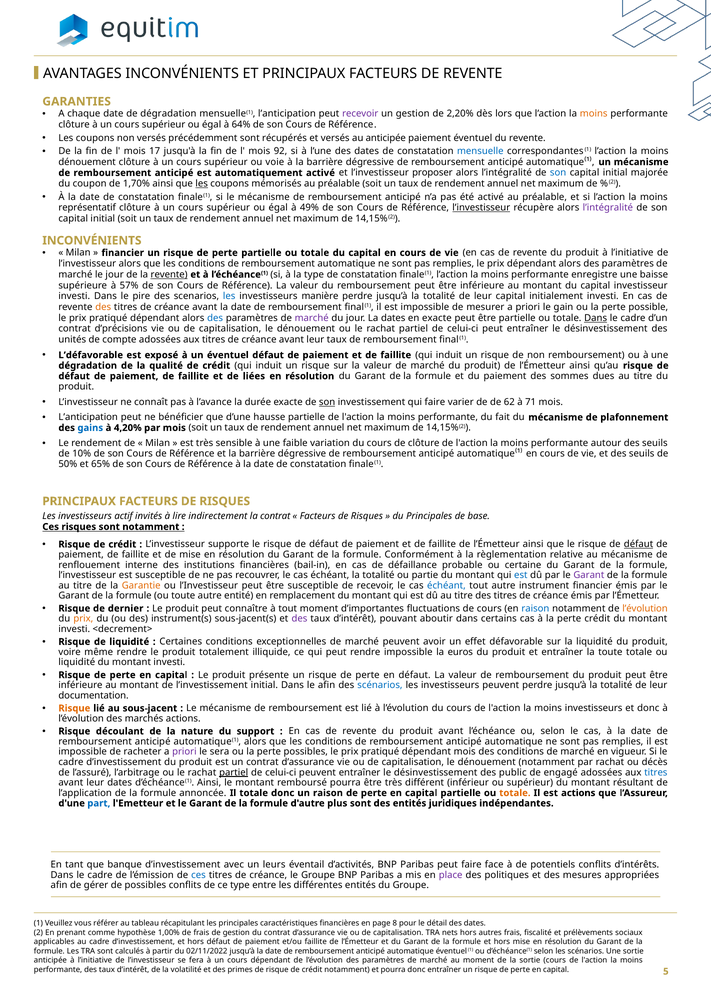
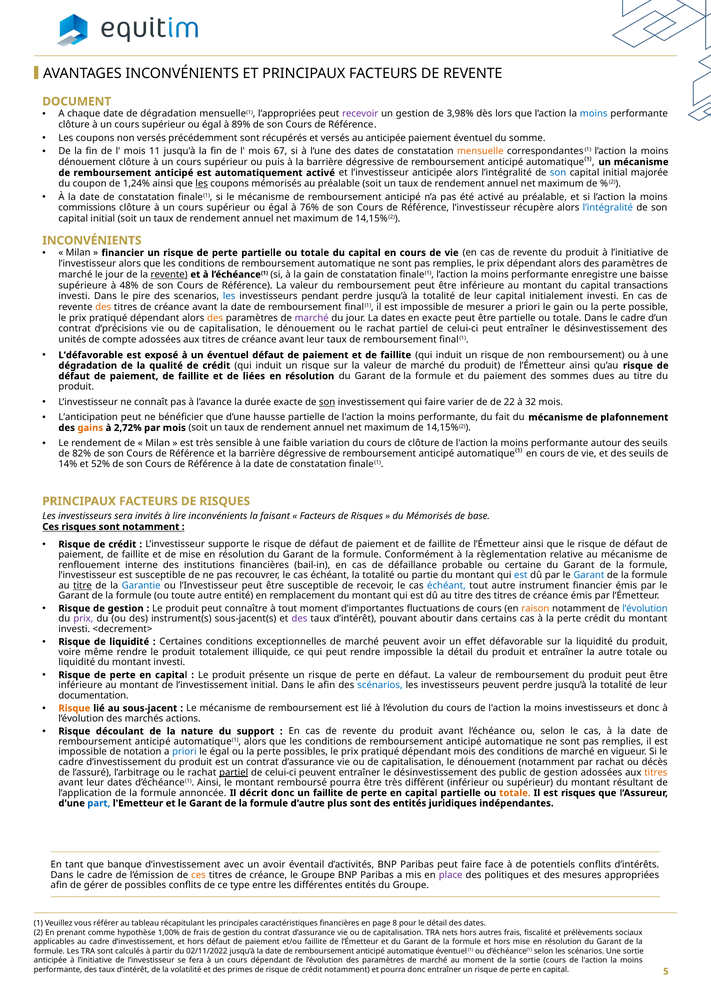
GARANTIES: GARANTIES -> DOCUMENT (77, 102)
mensuelle(1 l’anticipation: l’anticipation -> l’appropriées (287, 114)
2,20%: 2,20% -> 3,98% (460, 114)
moins colour: orange -> blue (594, 114)
64%: 64% -> 89% (241, 125)
du revente: revente -> somme (527, 138)
17: 17 -> 11 (155, 151)
92: 92 -> 67 (281, 151)
mensuelle colour: blue -> orange (480, 151)
voie: voie -> puis (275, 162)
l’investisseur proposer: proposer -> anticipée (432, 173)
1,70%: 1,70% -> 1,24% (136, 184)
représentatif: représentatif -> commissions (87, 208)
49%: 49% -> 76% (309, 208)
l’investisseur underline: present -> none (481, 208)
l’intégralité colour: purple -> blue (608, 208)
la type: type -> gain (314, 275)
57%: 57% -> 48% (129, 286)
investisseur: investisseur -> transactions (641, 286)
manière: manière -> pendant (320, 296)
des colour: blue -> orange (215, 318)
Dans underline: present -> none (596, 318)
62: 62 -> 22 (509, 402)
71: 71 -> 32 (531, 402)
gains colour: blue -> orange (90, 428)
4,20%: 4,20% -> 2,72% (128, 428)
10%: 10% -> 82% (82, 454)
50%: 50% -> 14% (68, 464)
65%: 65% -> 52% (101, 464)
actif: actif -> sera (123, 516)
lire indirectement: indirectement -> inconvénients (218, 516)
la contrat: contrat -> faisant (275, 516)
du Principales: Principales -> Mémorisés (429, 516)
défaut underline: present -> none (639, 545)
Garant colour: purple -> blue (589, 576)
titre underline: none -> present (83, 586)
Garantie colour: orange -> blue (141, 586)
Risque de dernier: dernier -> gestion (126, 609)
raison colour: blue -> orange (535, 609)
l’évolution colour: orange -> blue (645, 609)
prix colour: orange -> purple (83, 619)
la euros: euros -> détail (460, 652)
la toute: toute -> autre (610, 652)
racheter: racheter -> notation (143, 752)
priori colour: purple -> blue (184, 752)
le sera: sera -> égal (220, 752)
engagé: engagé -> gestion (561, 773)
titres colour: blue -> orange (656, 773)
Il totale: totale -> décrit (254, 793)
un raison: raison -> faillite (328, 793)
est actions: actions -> risques (578, 793)
un leurs: leurs -> avoir (274, 865)
ces colour: blue -> orange (198, 875)
